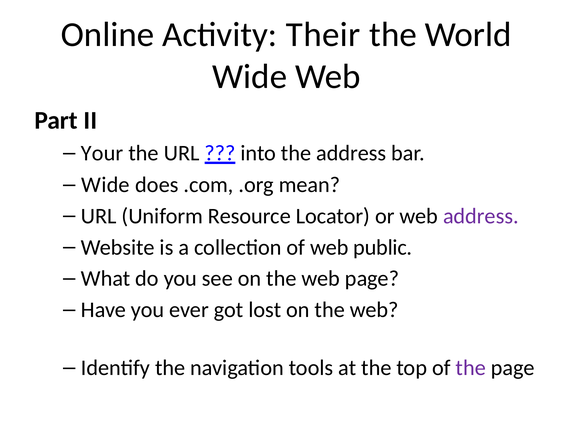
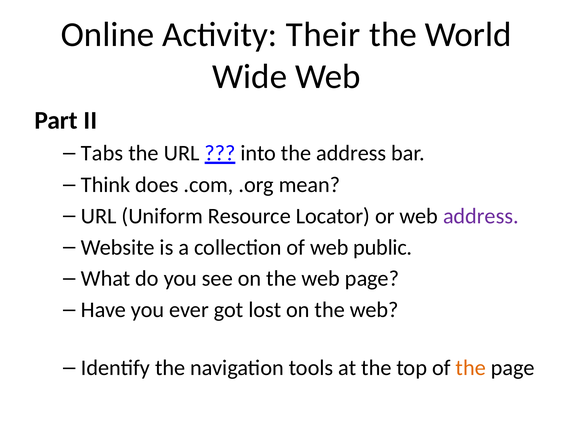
Your: Your -> Tabs (102, 153)
Wide: Wide -> Think (106, 185)
the colour: purple -> orange (471, 368)
